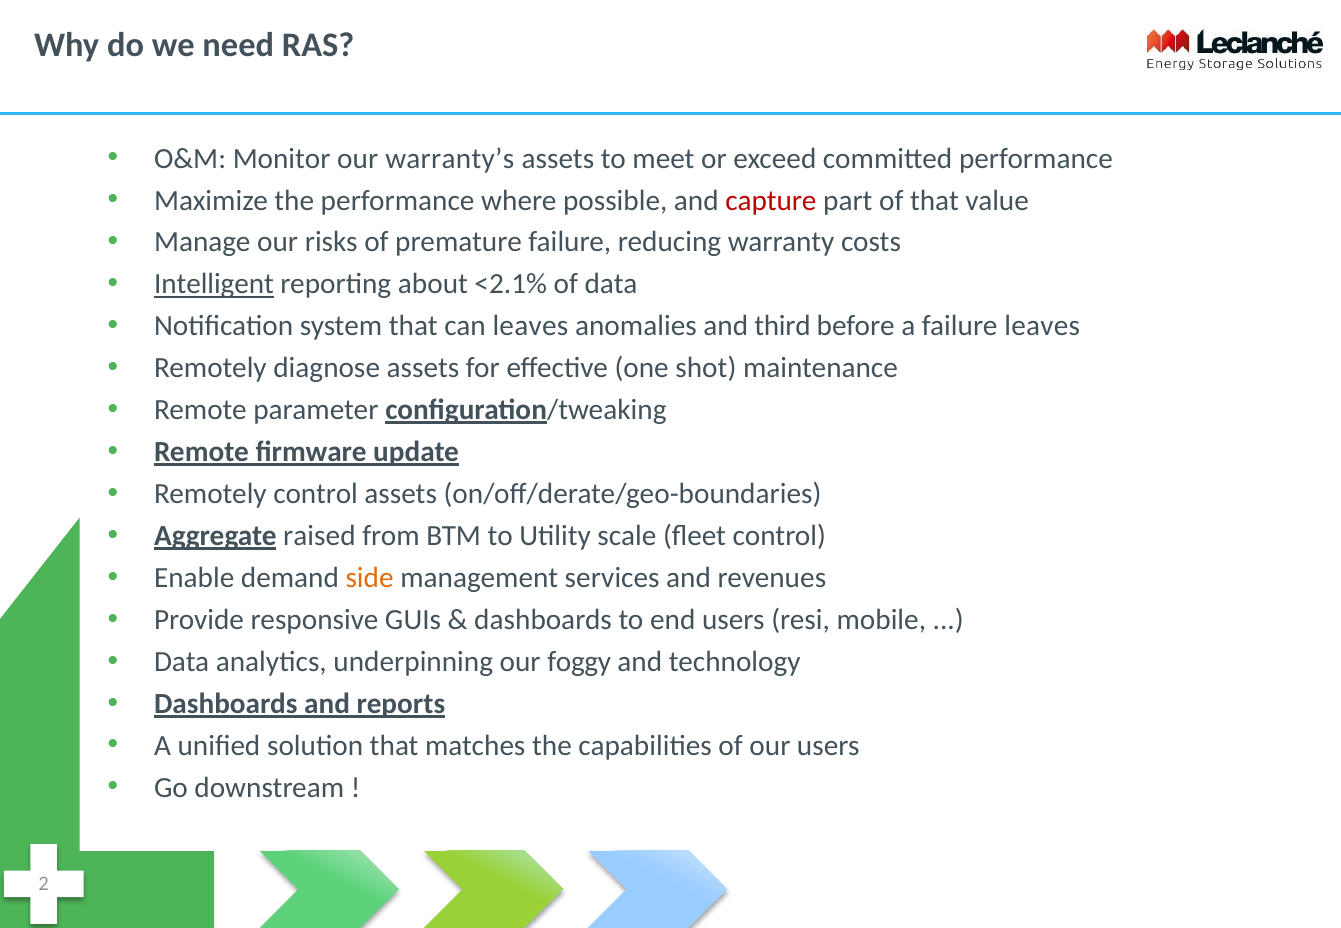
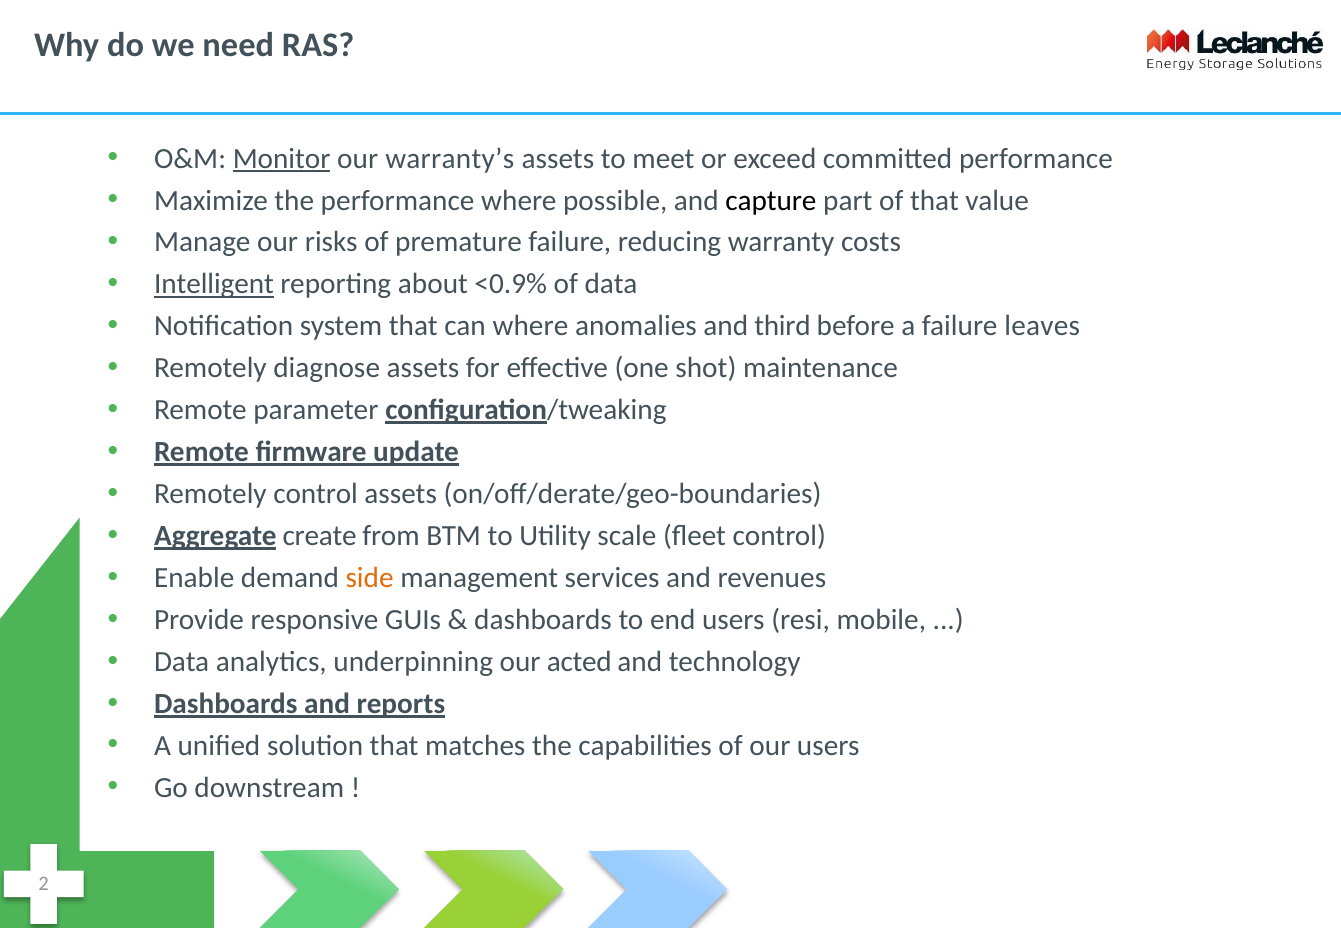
Monitor underline: none -> present (282, 158)
capture colour: red -> black (771, 200)
<2.1%: <2.1% -> <0.9% (511, 284)
can leaves: leaves -> where (530, 326)
raised: raised -> create (320, 536)
foggy: foggy -> acted (579, 662)
